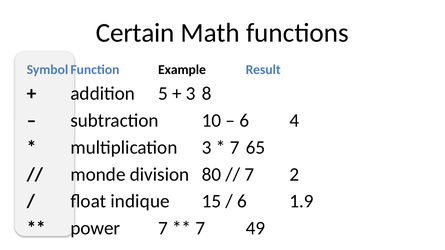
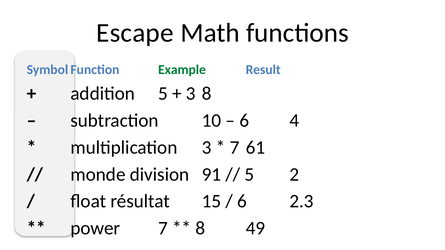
Certain: Certain -> Escape (135, 33)
Example colour: black -> green (182, 70)
65: 65 -> 61 (255, 148)
80: 80 -> 91 (212, 175)
7: 7 -> 5 (250, 175)
indique: indique -> résultat (140, 202)
1.9: 1.9 -> 2.3 (302, 202)
7: 7 -> 8 (200, 229)
